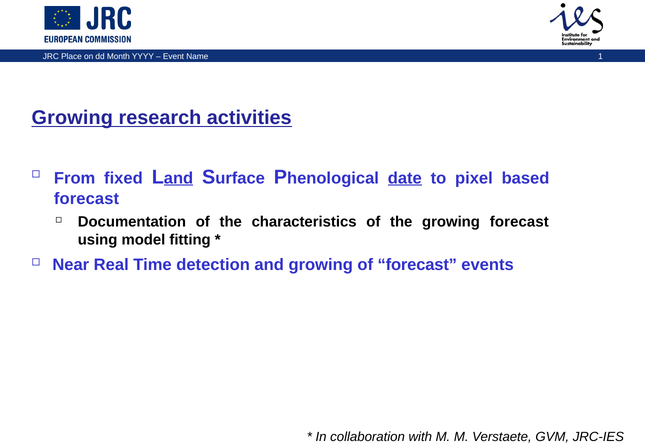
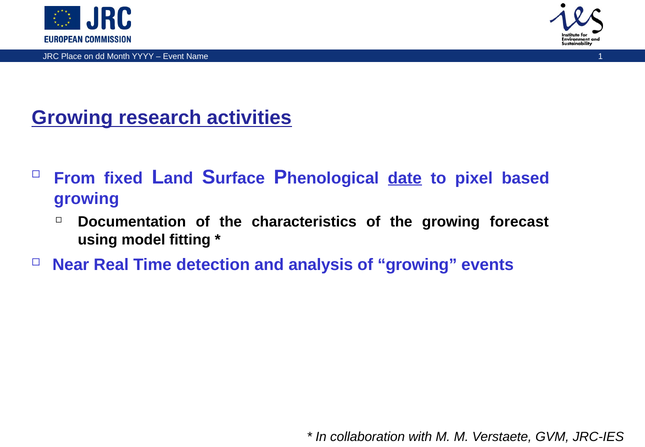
and underline: present -> none (179, 178)
forecast: forecast -> growing (87, 198)
and growing: growing -> analysis (321, 264)
of forecast: forecast -> growing (417, 264)
